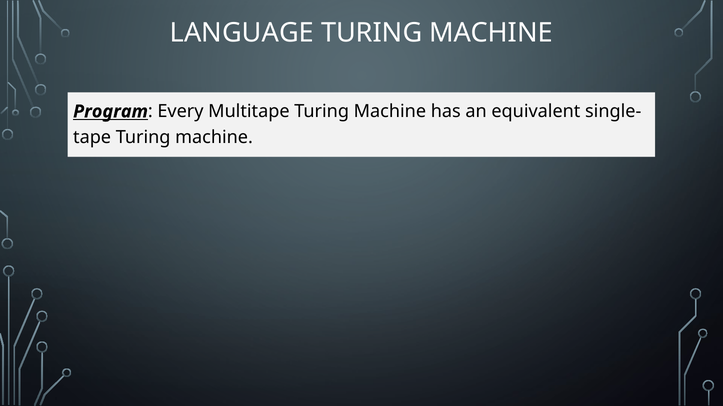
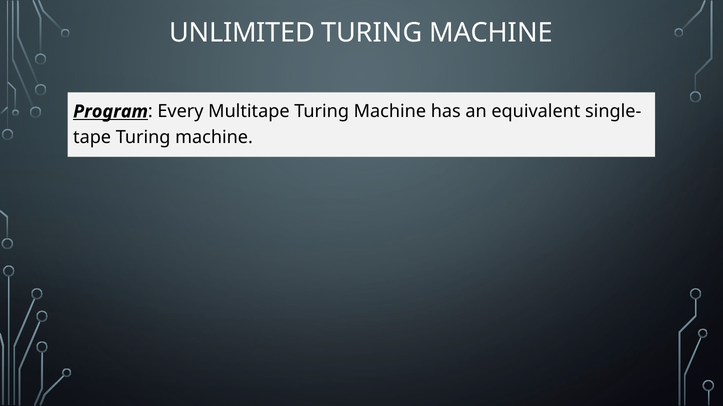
LANGUAGE: LANGUAGE -> UNLIMITED (242, 33)
